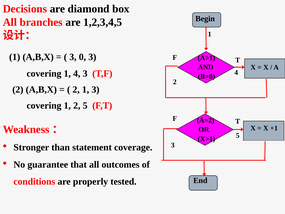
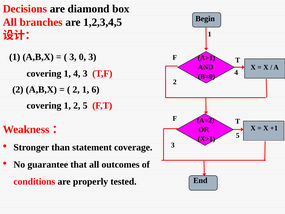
1 3: 3 -> 6 (95, 89)
